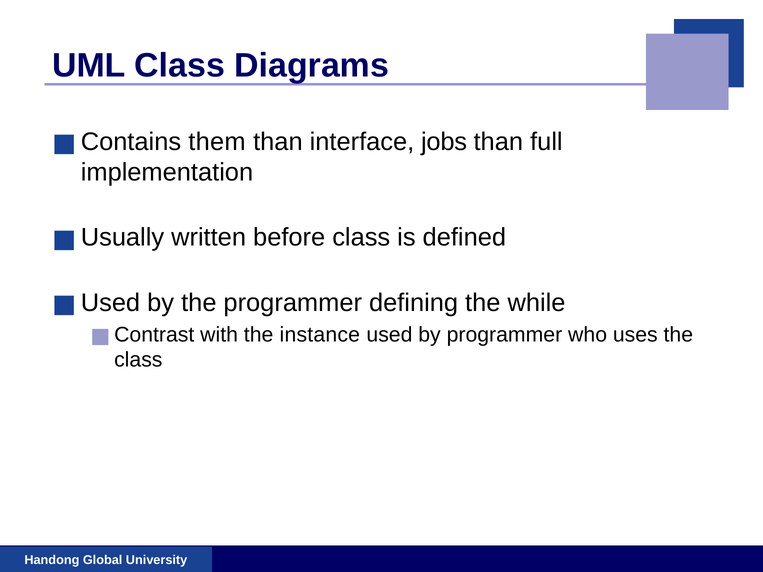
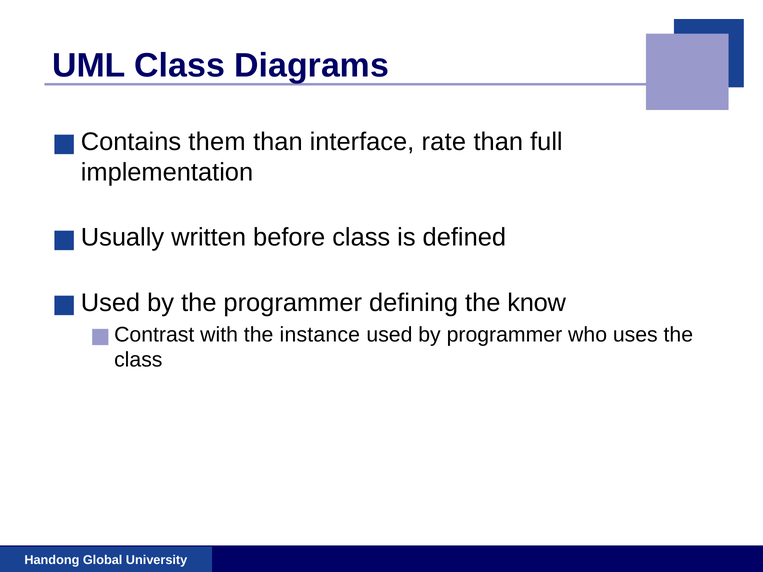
jobs: jobs -> rate (444, 142)
while: while -> know (537, 303)
